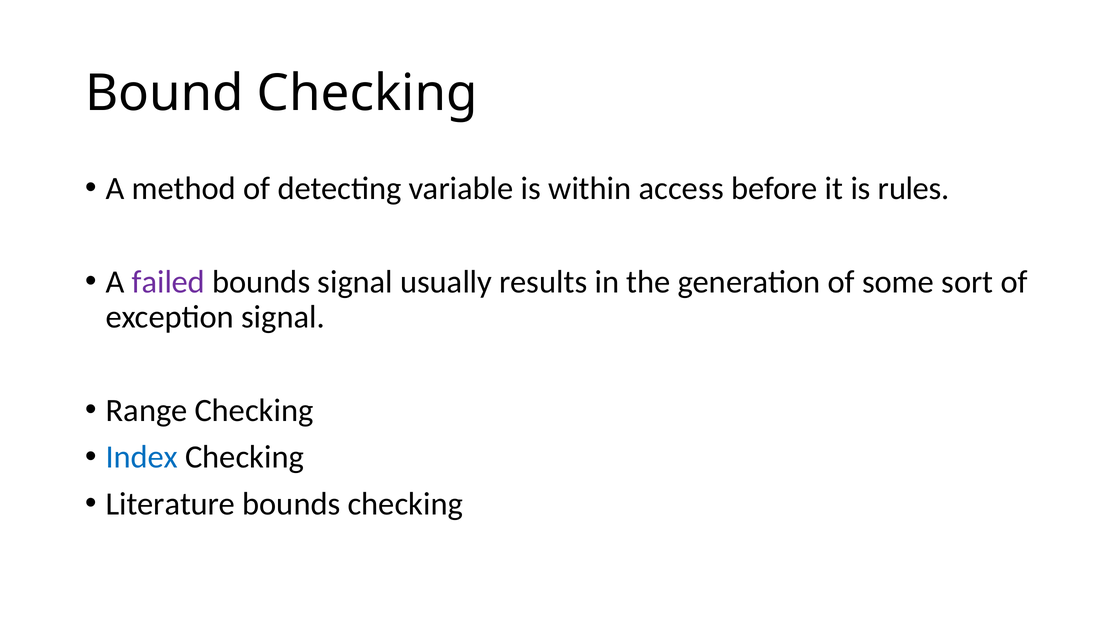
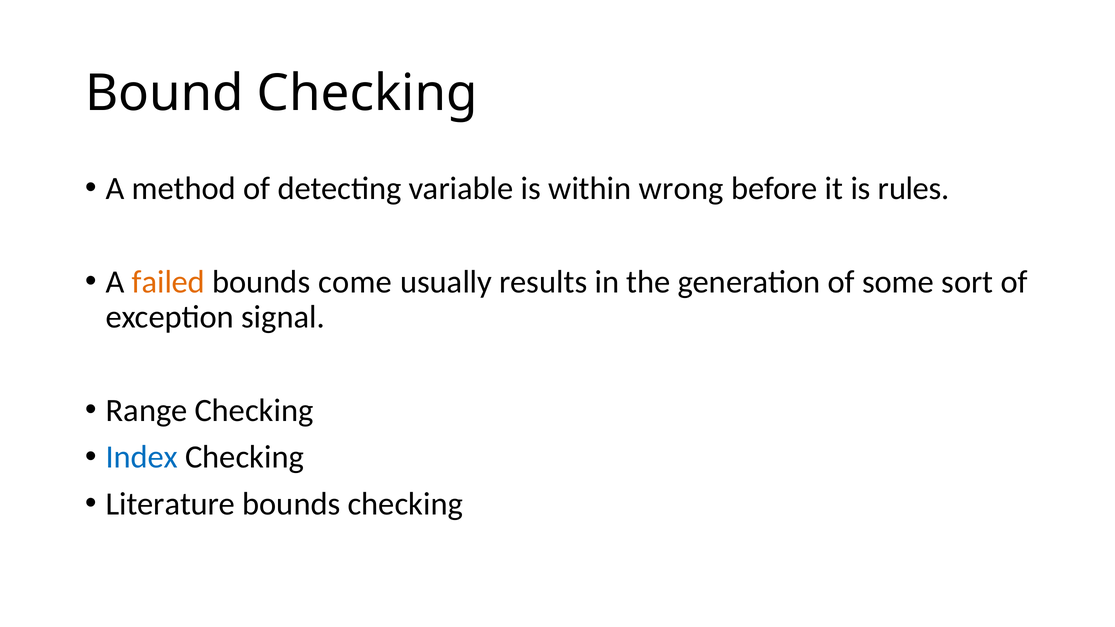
access: access -> wrong (681, 189)
failed colour: purple -> orange (169, 282)
bounds signal: signal -> come (355, 282)
